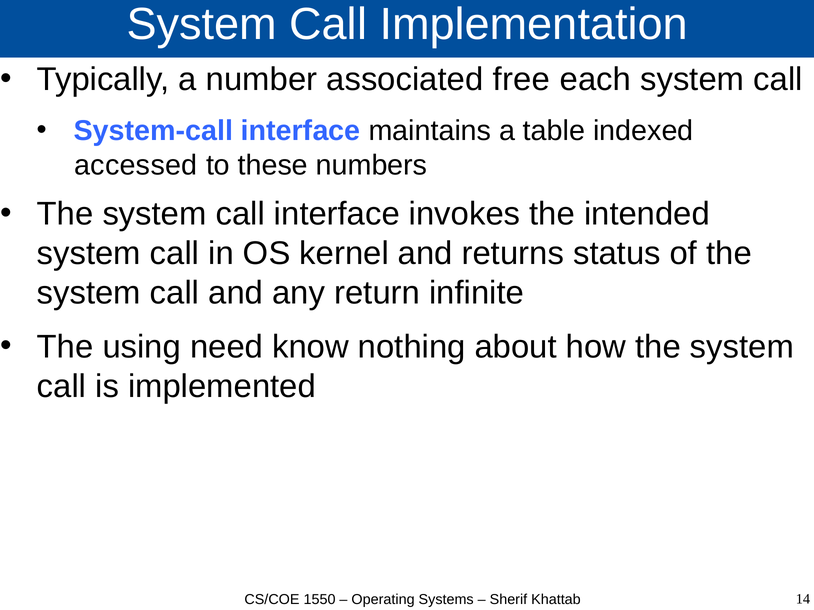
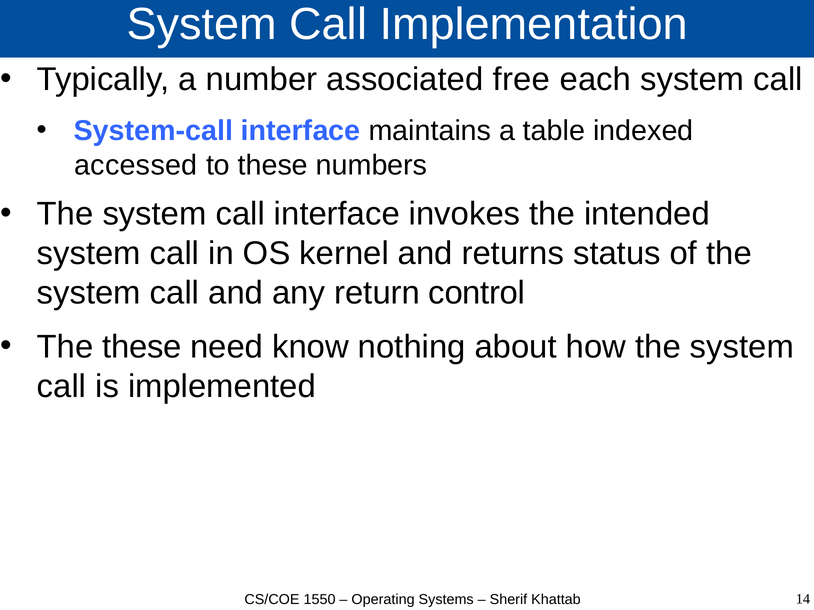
infinite: infinite -> control (477, 293)
The using: using -> these (142, 347)
